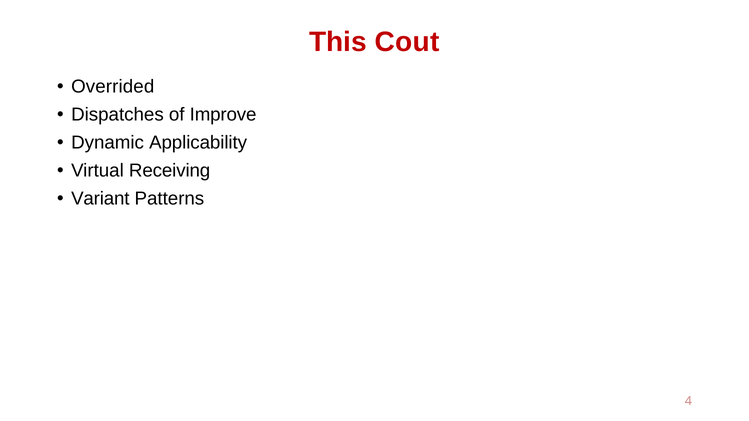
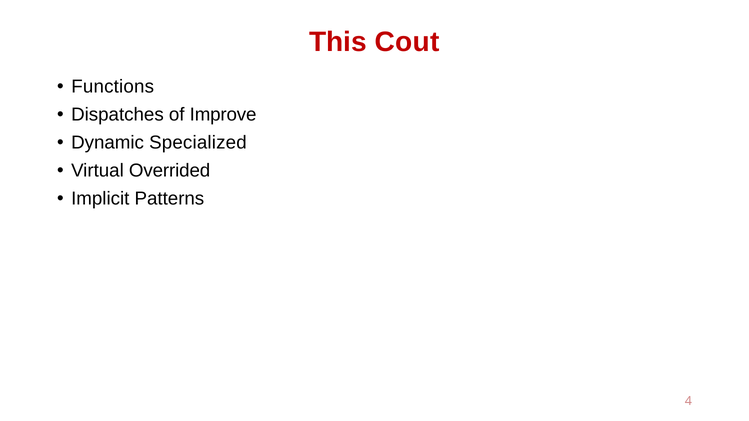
Overrided: Overrided -> Functions (113, 87)
Applicability: Applicability -> Specialized (198, 143)
Receiving: Receiving -> Overrided (170, 171)
Variant: Variant -> Implicit (100, 199)
